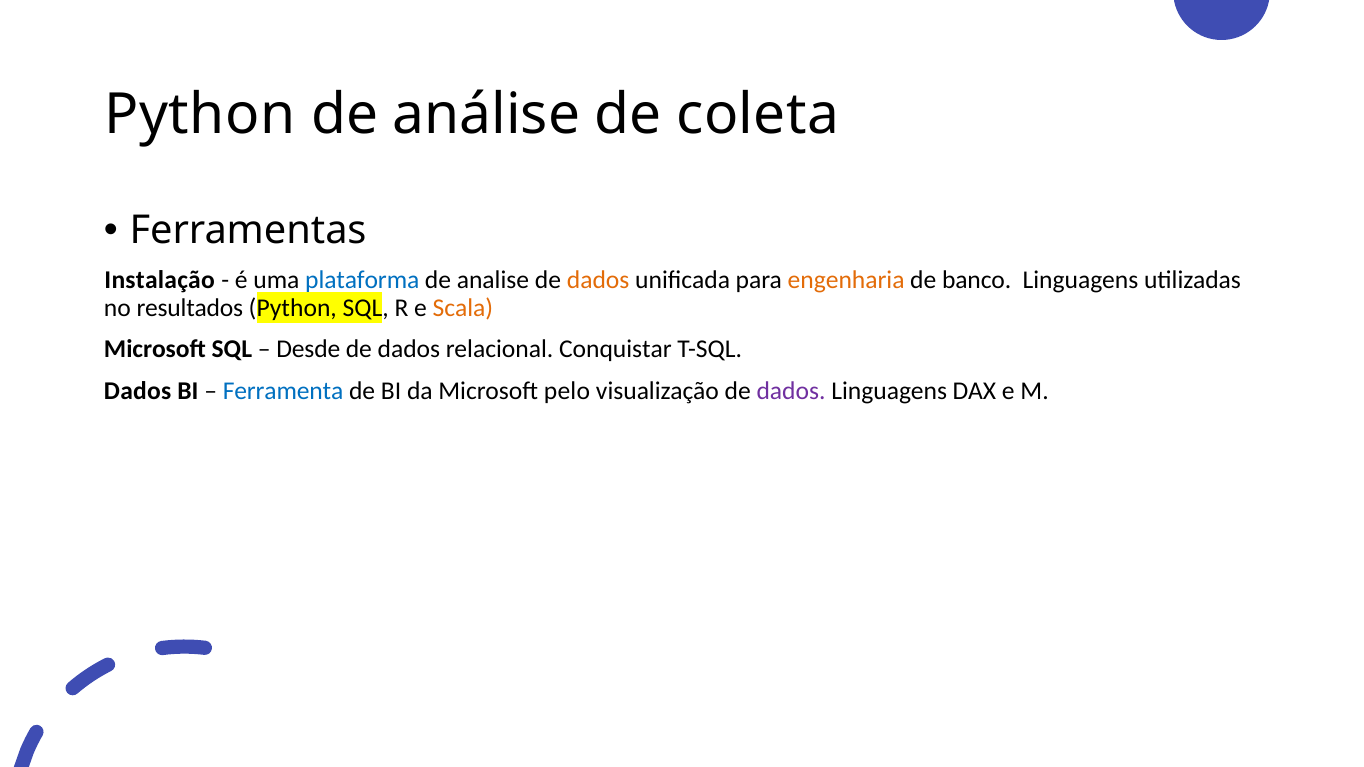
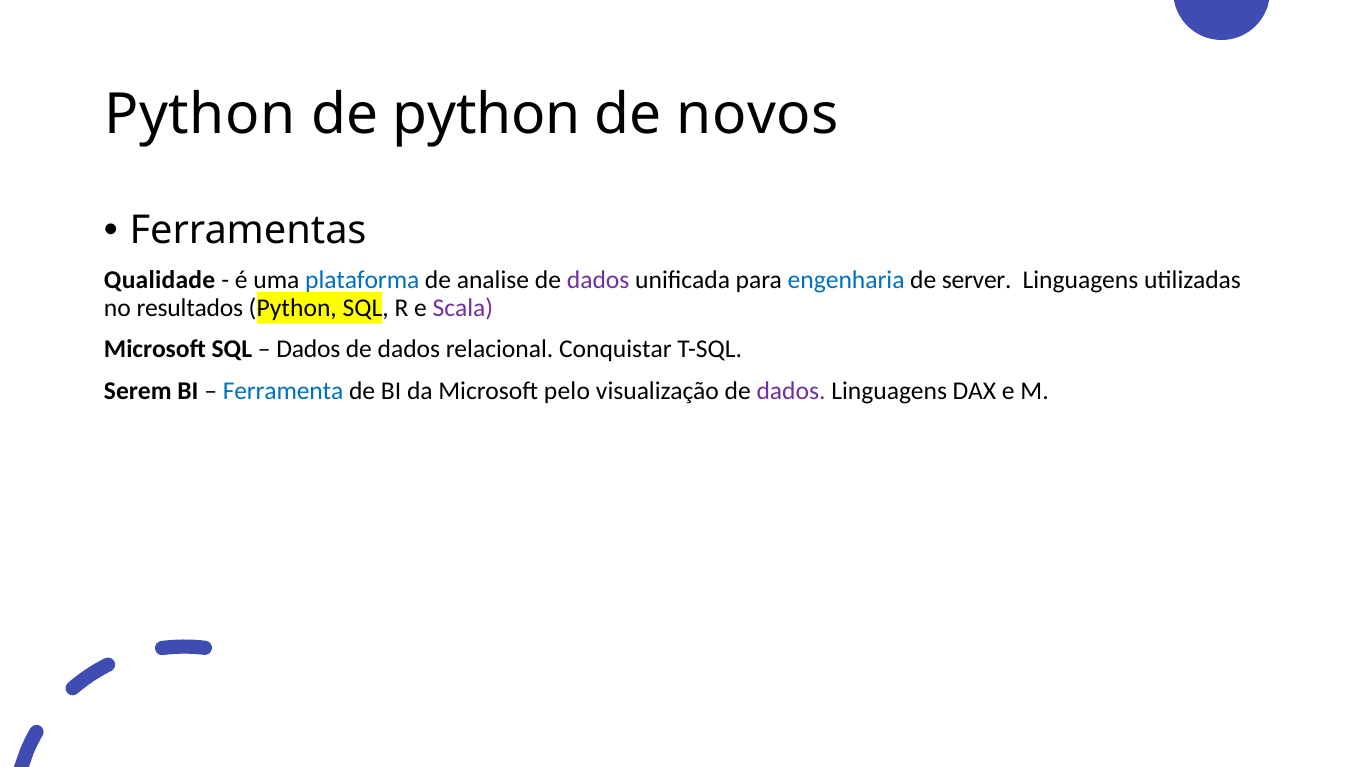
de análise: análise -> python (487, 115)
coleta: coleta -> novos (758, 115)
Instalação: Instalação -> Qualidade (160, 280)
dados colour: orange -> purple (598, 280)
engenharia colour: orange -> blue (846, 280)
banco: banco -> server (977, 280)
Scala colour: orange -> purple (463, 308)
Desde: Desde -> Dados (308, 350)
Dados: Dados -> Serem (138, 391)
